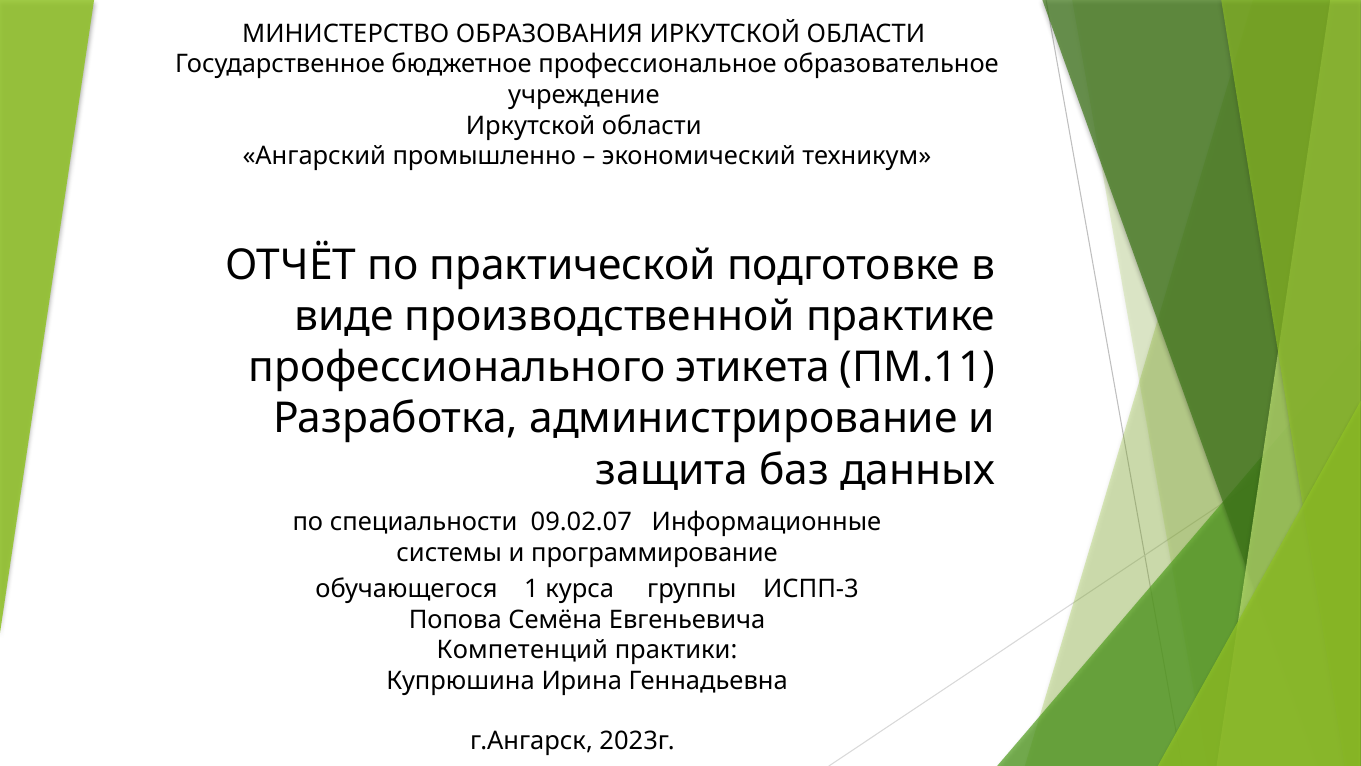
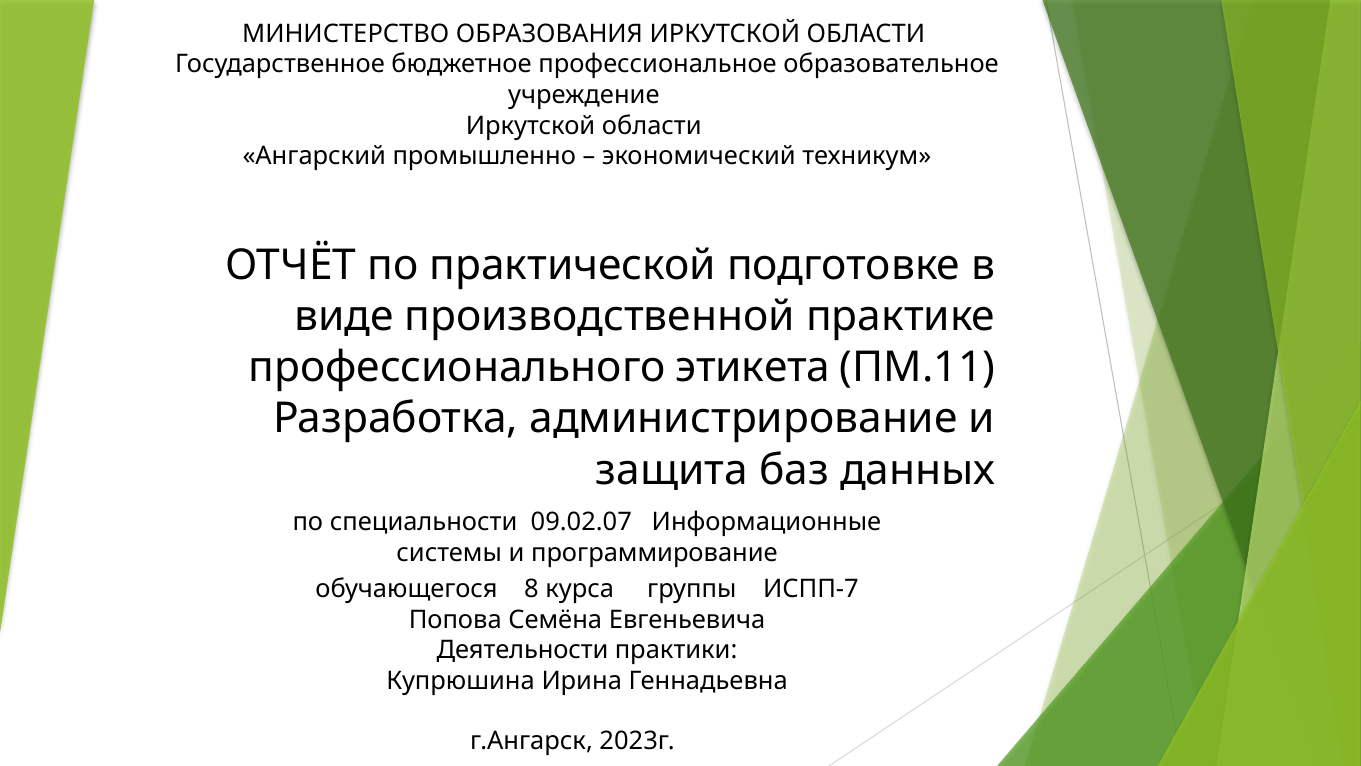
1: 1 -> 8 (531, 589)
ИСПП-3: ИСПП-3 -> ИСПП-7 (811, 589)
Компетенций: Компетенций -> Деятельности (522, 650)
